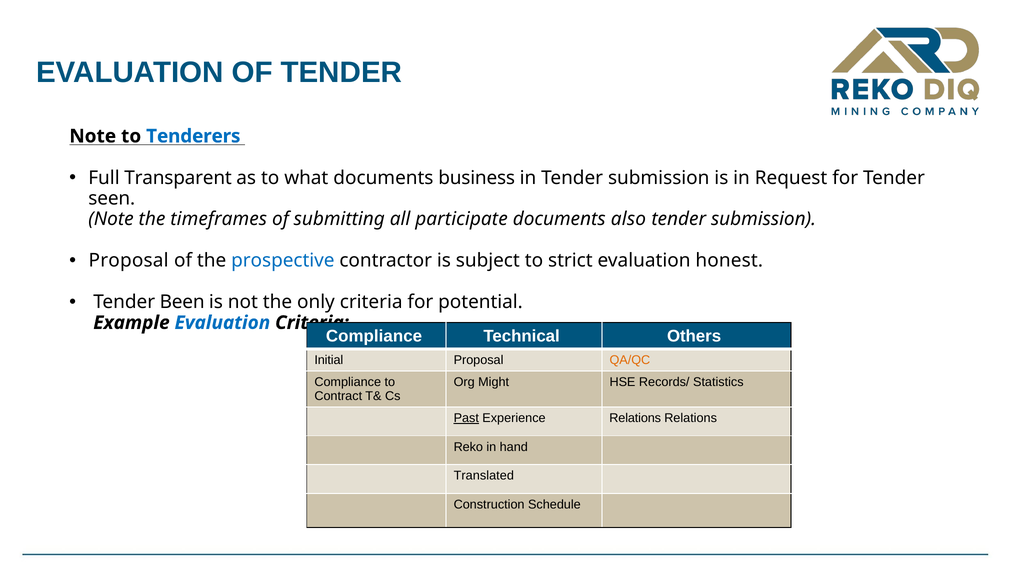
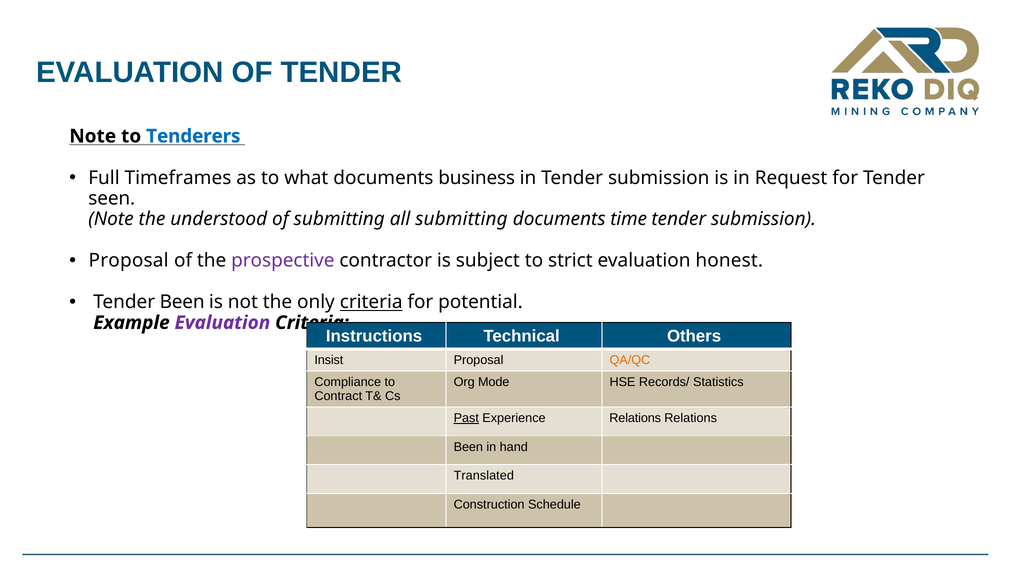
Transparent: Transparent -> Timeframes (178, 178)
timeframes: timeframes -> understood (219, 219)
all participate: participate -> submitting (461, 219)
also: also -> time (629, 219)
prospective colour: blue -> purple (283, 260)
criteria underline: none -> present (371, 302)
Evaluation colour: blue -> purple (222, 323)
Compliance: Compliance -> Instructions (374, 336)
Initial: Initial -> Insist (329, 360)
Might: Might -> Mode (494, 382)
Reko: Reko -> Been (468, 447)
